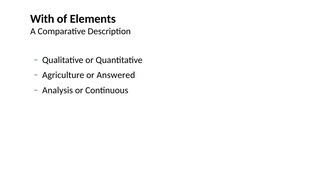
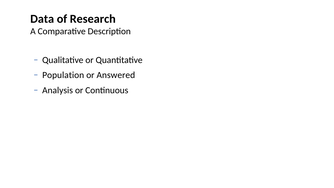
With: With -> Data (42, 19)
Elements: Elements -> Research (93, 19)
Agriculture: Agriculture -> Population (63, 75)
